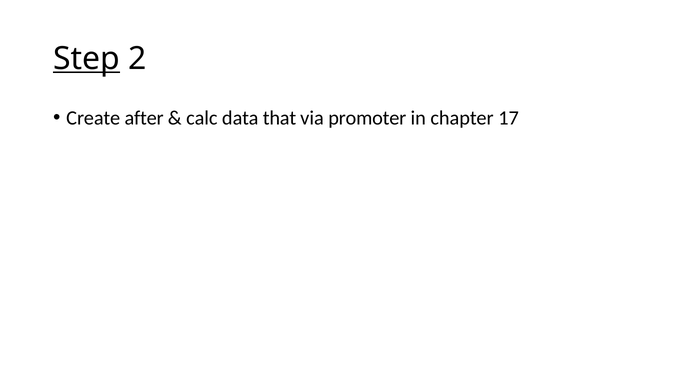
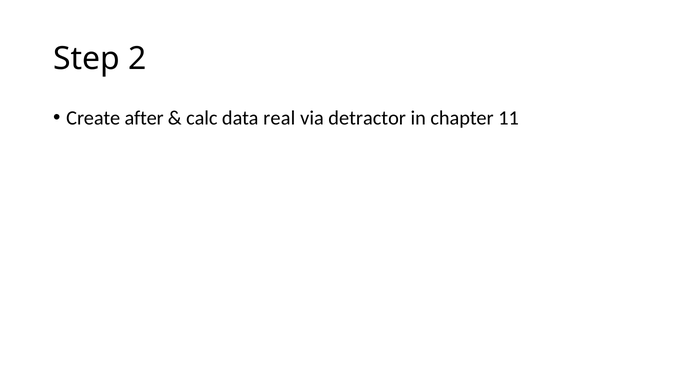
Step underline: present -> none (86, 59)
that: that -> real (279, 118)
promoter: promoter -> detractor (367, 118)
17: 17 -> 11 (509, 118)
